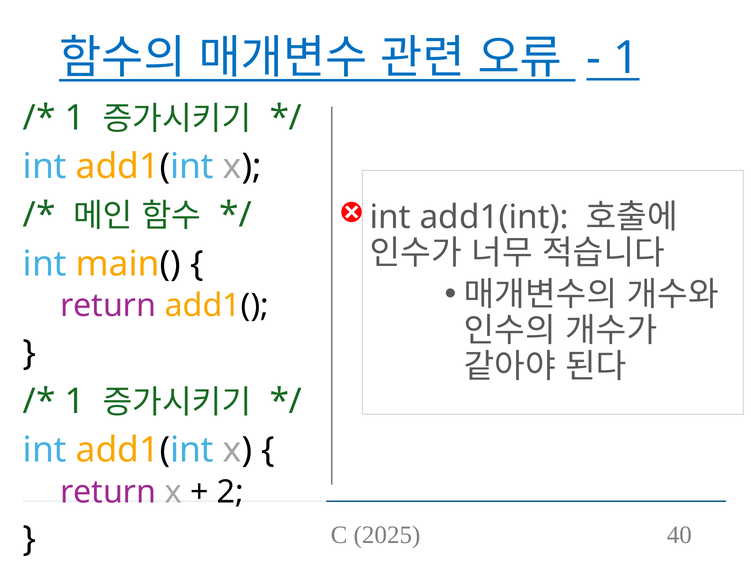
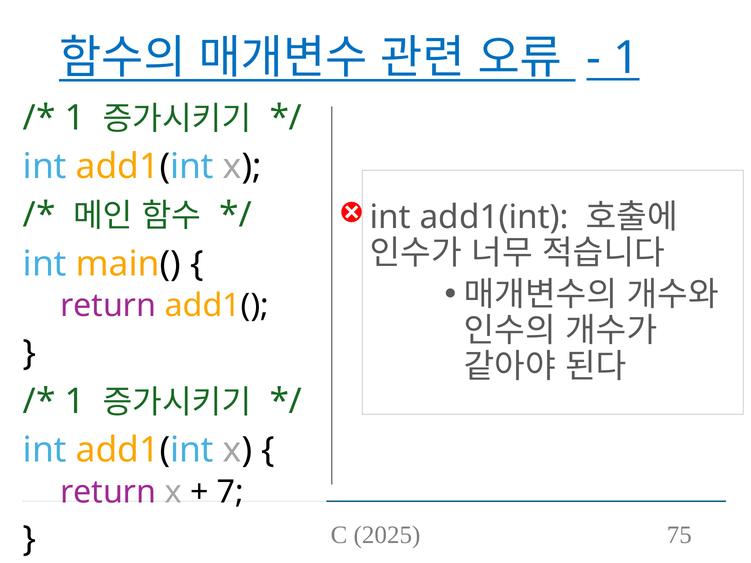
2: 2 -> 7 (230, 492)
40: 40 -> 75 (679, 535)
